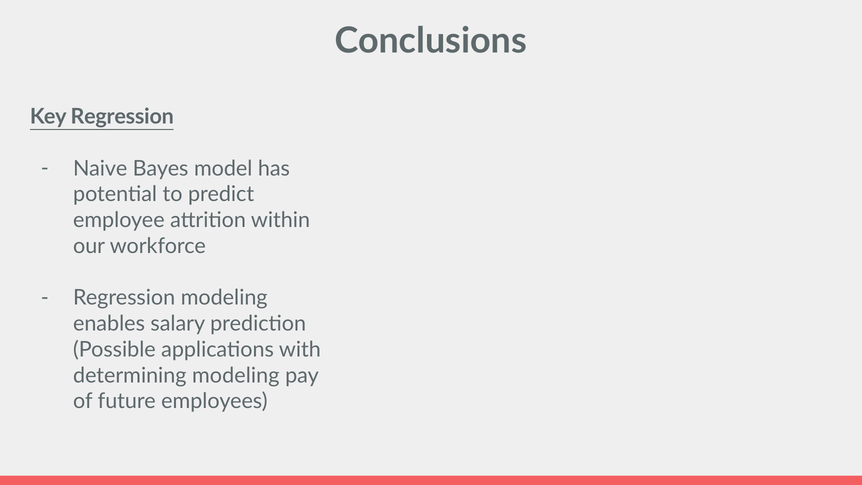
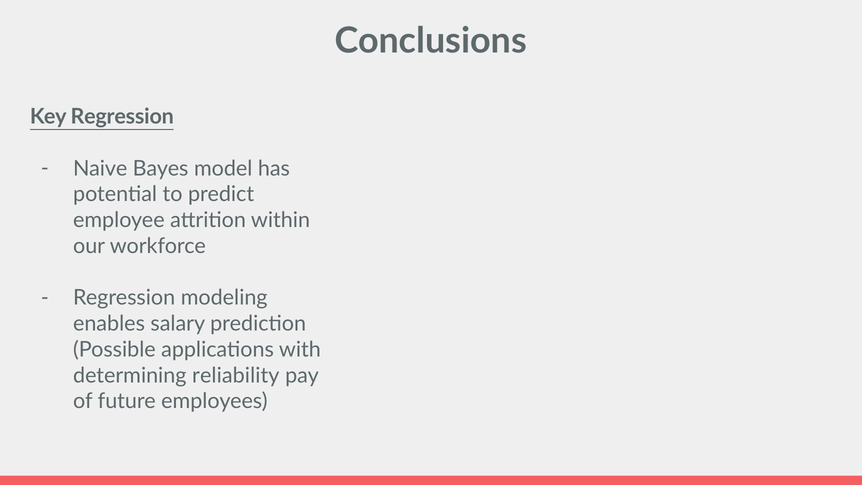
determining modeling: modeling -> reliability (236, 375)
